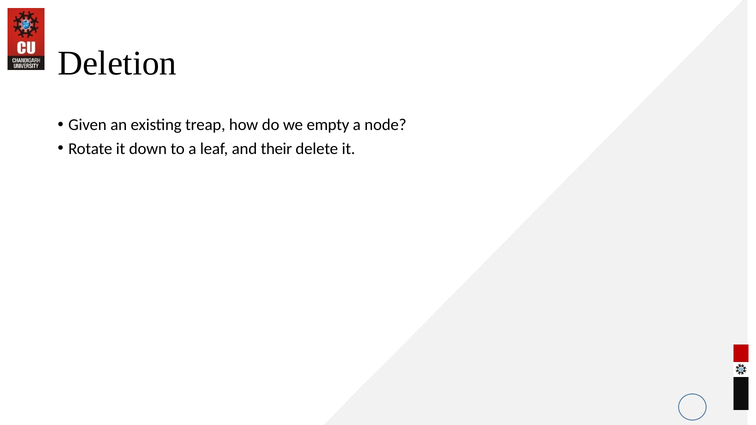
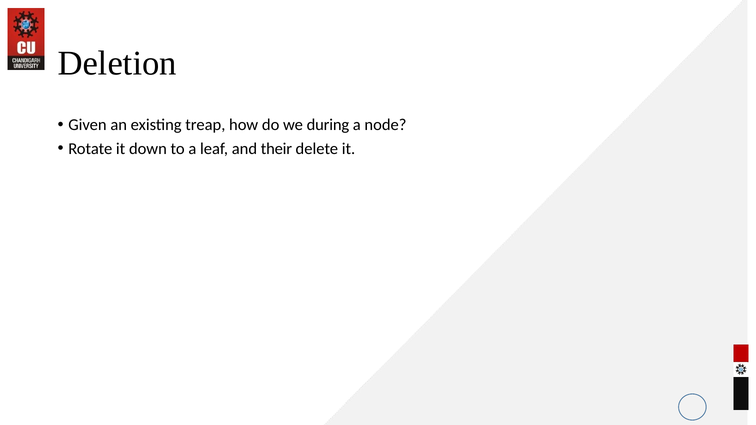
empty: empty -> during (328, 125)
